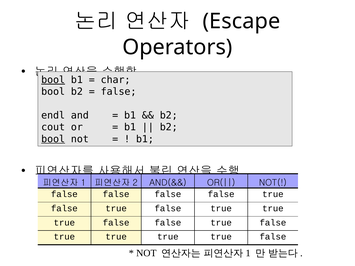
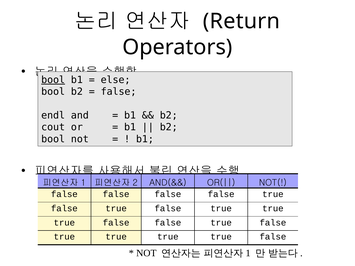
Escape: Escape -> Return (241, 21)
char: char -> else (116, 80)
bool underline: present -> none (53, 139)
